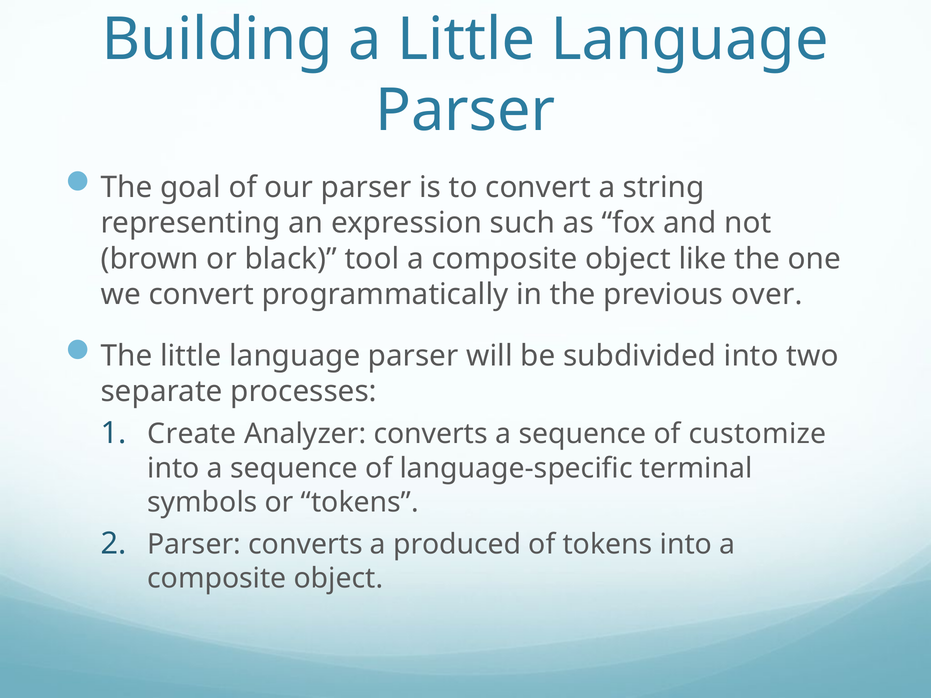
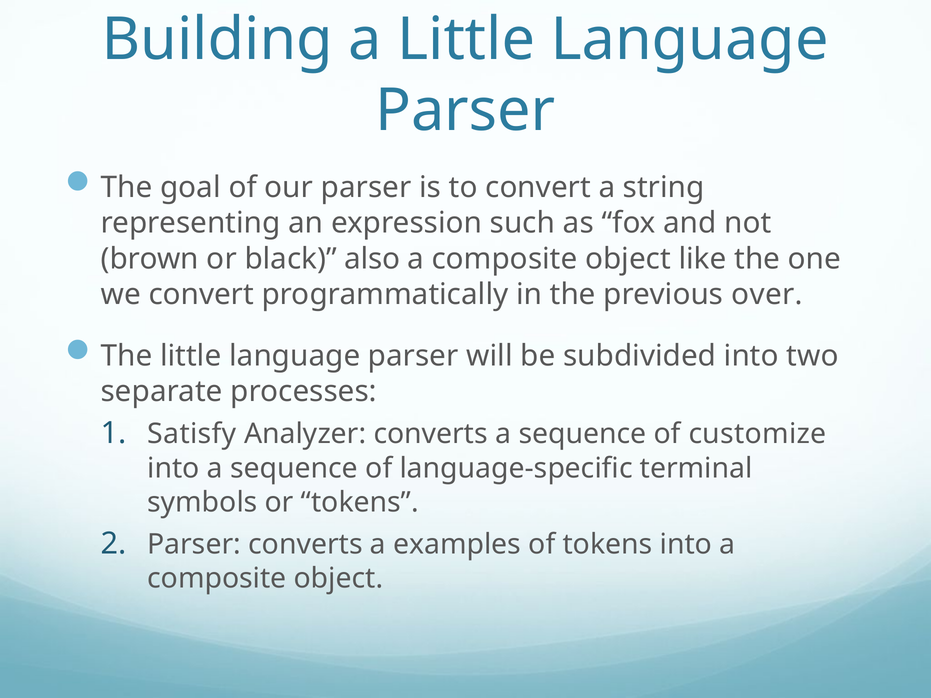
tool: tool -> also (372, 259)
Create: Create -> Satisfy (192, 434)
produced: produced -> examples (457, 544)
